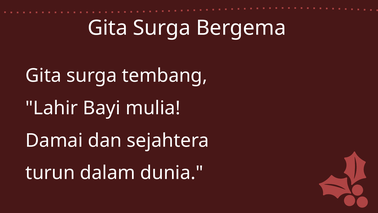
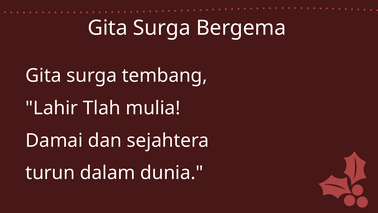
Bayi: Bayi -> Tlah (102, 108)
